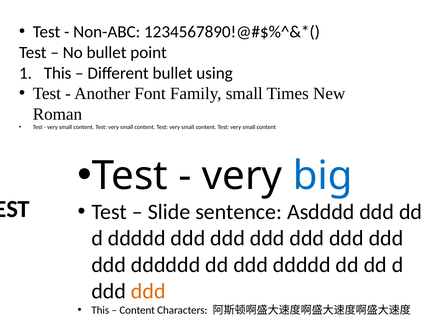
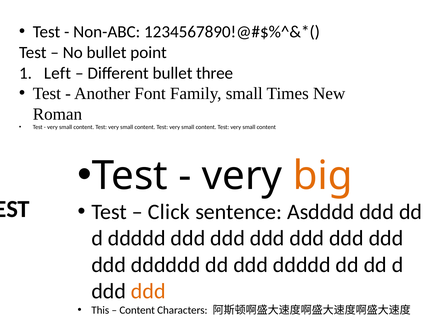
This: This -> Left (57, 73)
using: using -> three (215, 73)
big colour: blue -> orange (323, 176)
Slide: Slide -> Click (169, 212)
